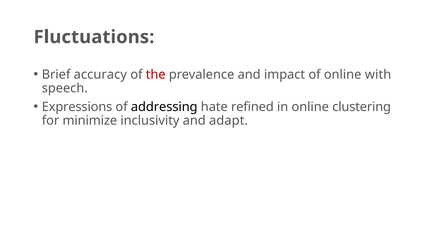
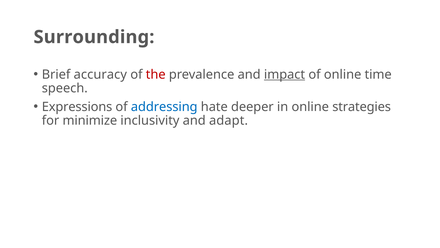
Fluctuations: Fluctuations -> Surrounding (94, 37)
impact underline: none -> present (285, 74)
with: with -> time (378, 74)
addressing colour: black -> blue (164, 107)
refined: refined -> deeper (252, 107)
clustering: clustering -> strategies (362, 107)
